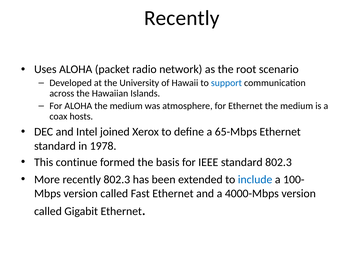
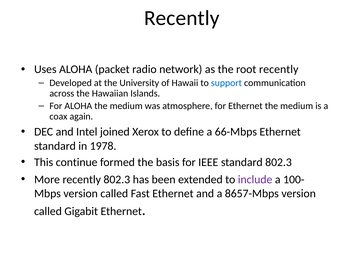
root scenario: scenario -> recently (279, 69)
hosts: hosts -> again (81, 116)
65-Mbps: 65-Mbps -> 66-Mbps (236, 132)
include colour: blue -> purple (255, 179)
4000-Mbps: 4000-Mbps -> 8657-Mbps (252, 193)
